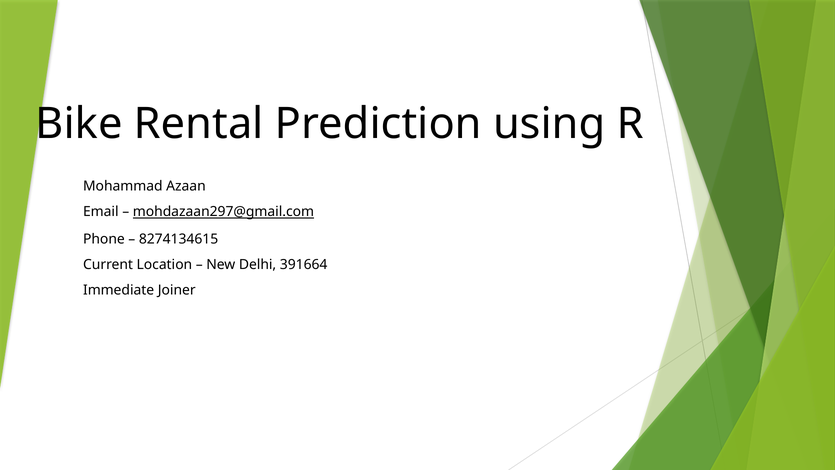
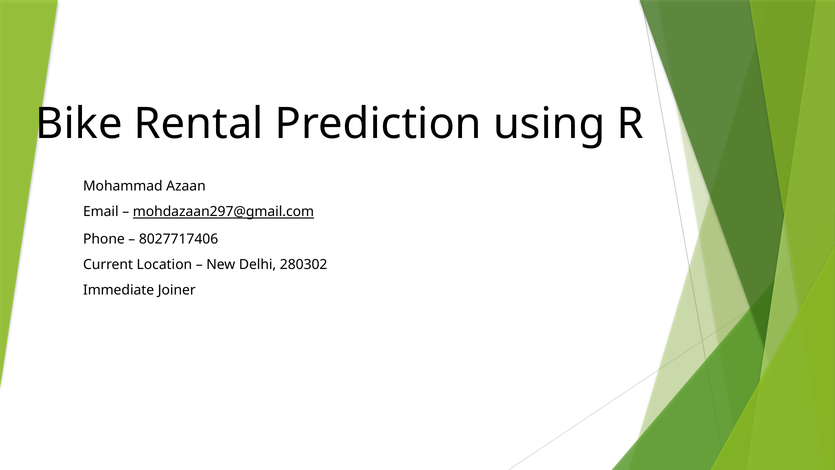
8274134615: 8274134615 -> 8027717406 (179, 239)
391664: 391664 -> 280302 (304, 264)
